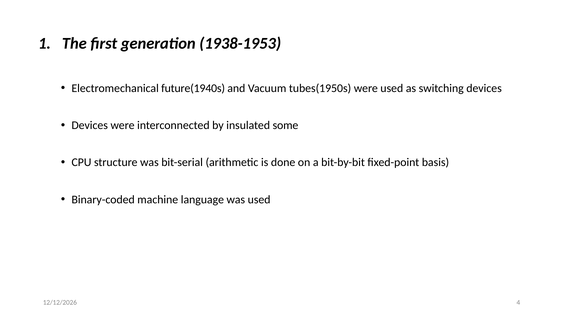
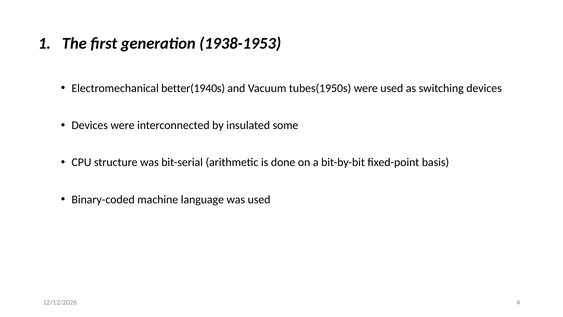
future(1940s: future(1940s -> better(1940s (193, 88)
